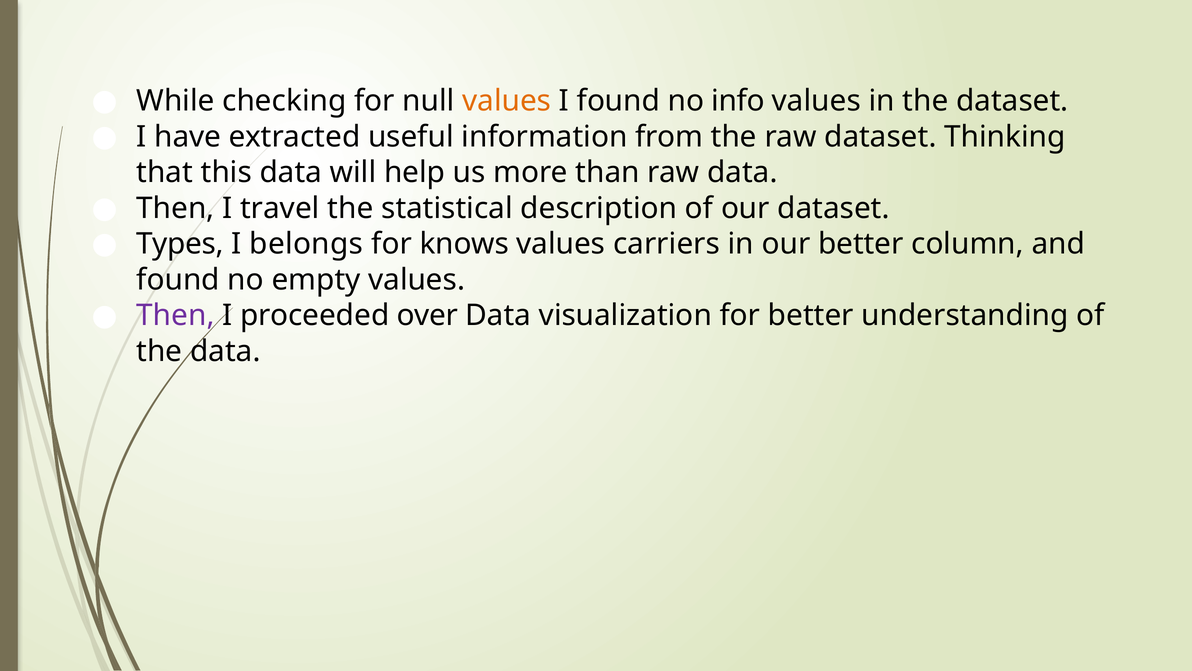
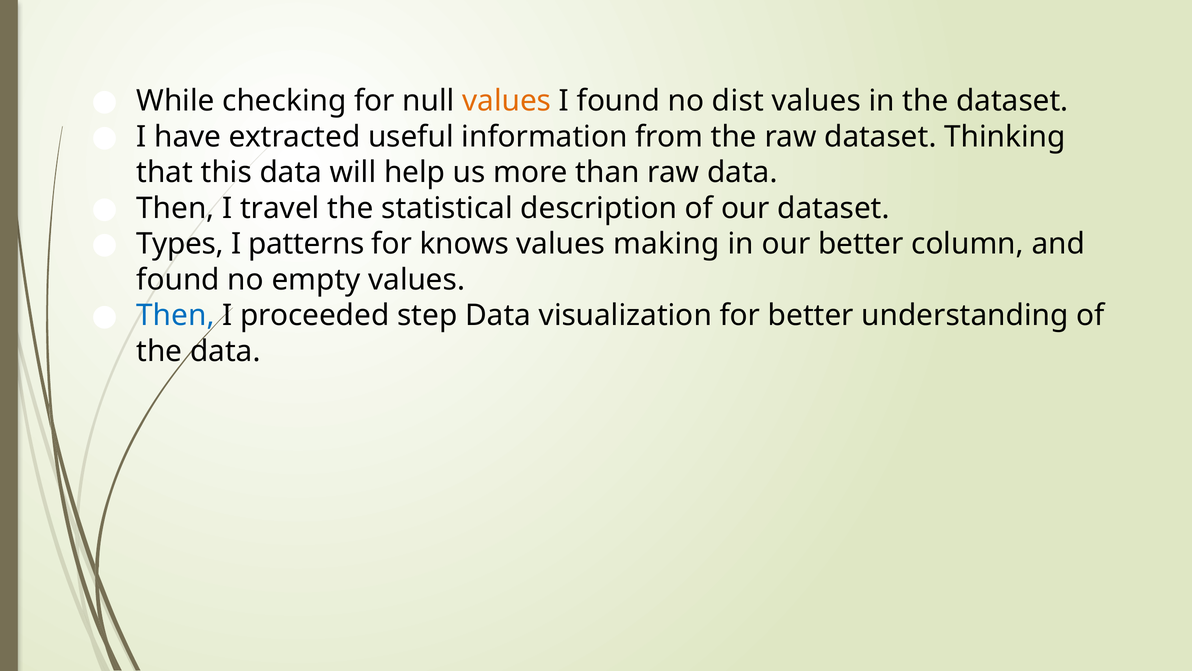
info: info -> dist (738, 101)
belongs: belongs -> patterns (307, 244)
carriers: carriers -> making (666, 244)
Then colour: purple -> blue (175, 315)
over: over -> step (427, 315)
